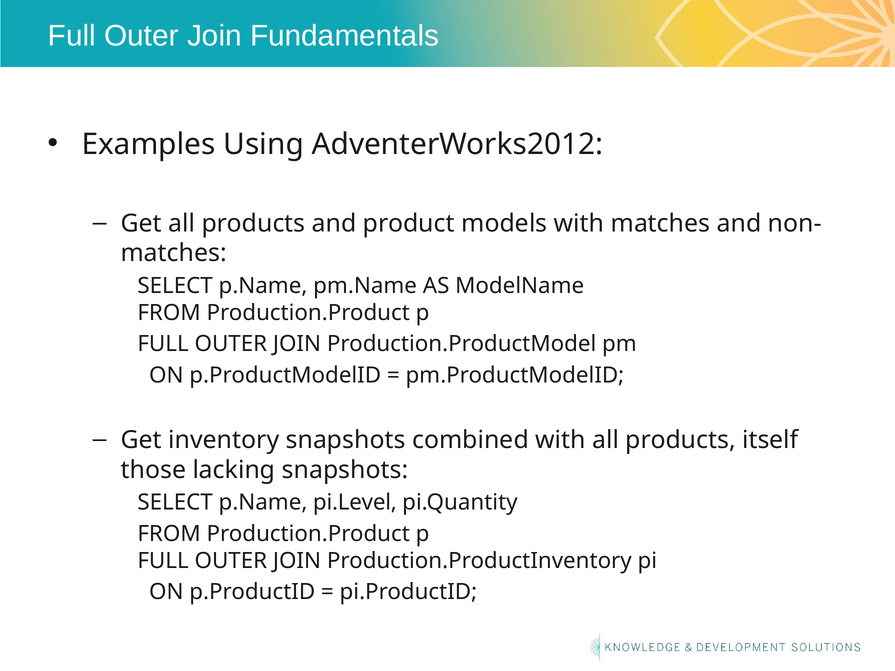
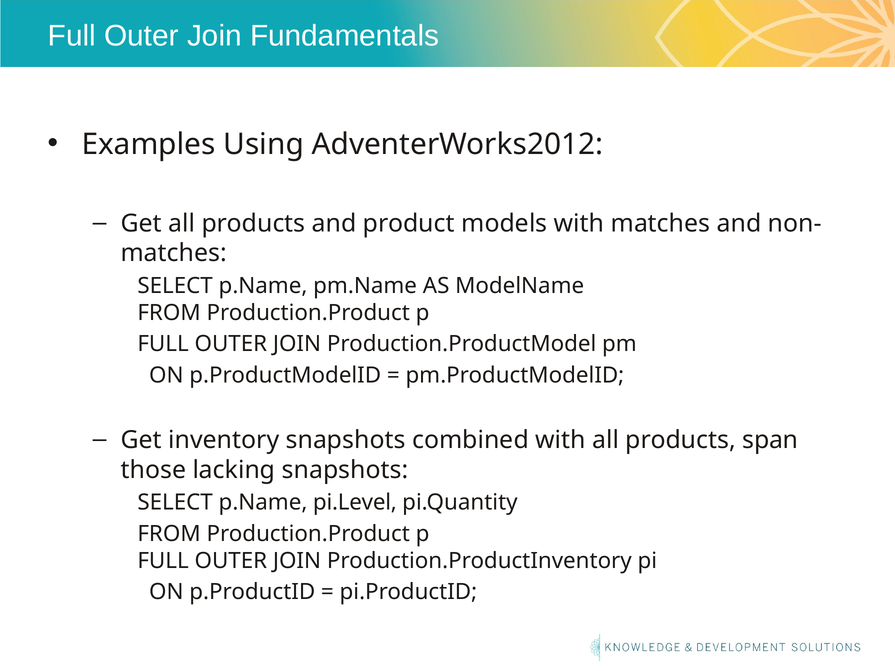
itself: itself -> span (770, 440)
